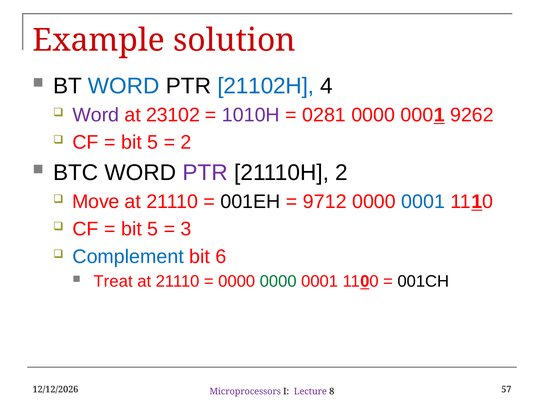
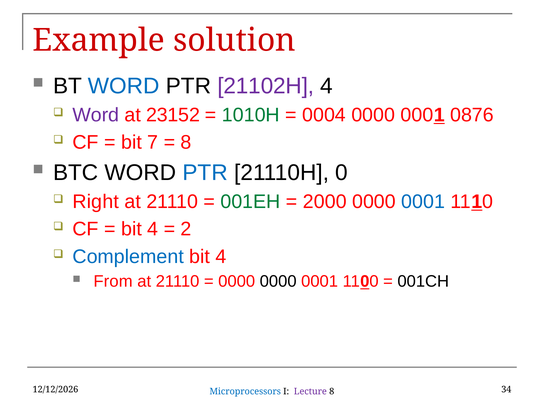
21102H colour: blue -> purple (266, 86)
23102: 23102 -> 23152 (173, 115)
1010H colour: purple -> green (251, 115)
0281: 0281 -> 0004 (324, 115)
9262: 9262 -> 0876 (472, 115)
5: 5 -> 7 (153, 142)
2: 2 -> 8 (186, 142)
PTR colour: purple -> blue (205, 173)
21110H 2: 2 -> 0 (342, 173)
Move: Move -> Right (96, 202)
001EH colour: black -> green (250, 202)
9712: 9712 -> 2000 (325, 202)
5: 5 -> 4 (153, 229)
3: 3 -> 2 (186, 229)
6: 6 -> 4 (221, 257)
Treat: Treat -> From (113, 282)
0000 colour: green -> black (278, 282)
Microprocessors colour: purple -> blue (245, 391)
57: 57 -> 34 (506, 390)
